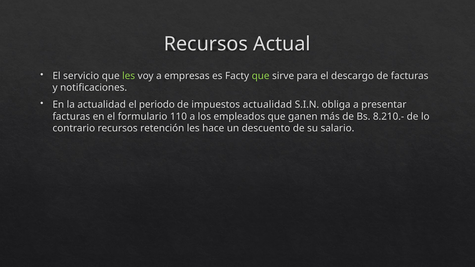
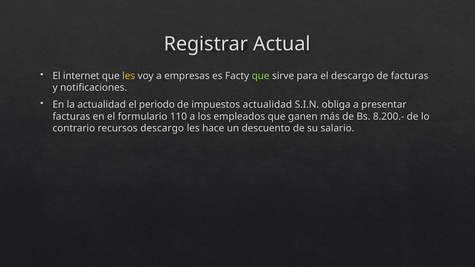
Recursos: Recursos -> Registrar (206, 44)
servicio: servicio -> internet (81, 76)
les colour: light green -> yellow (129, 76)
8.210.-: 8.210.- -> 8.200.- (389, 116)
recursos retención: retención -> descargo (162, 128)
